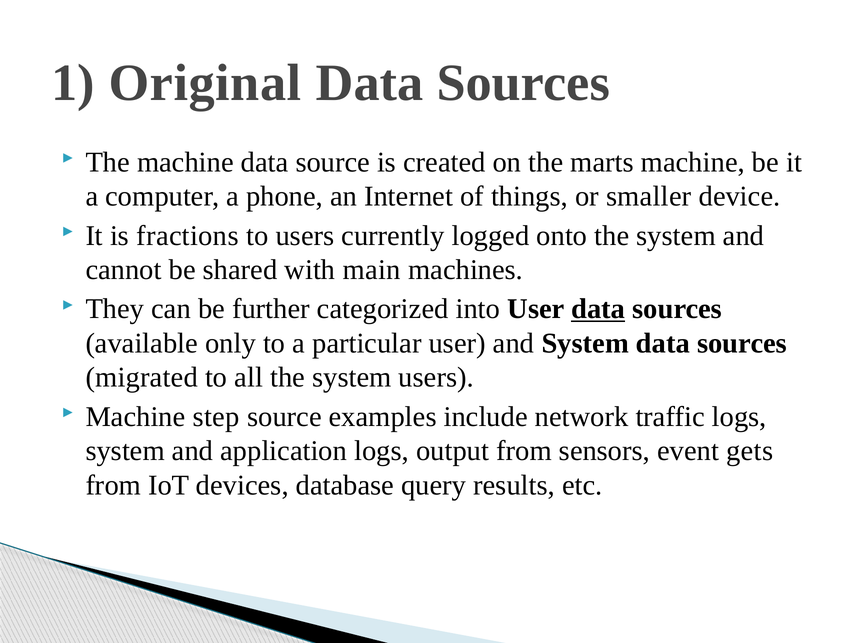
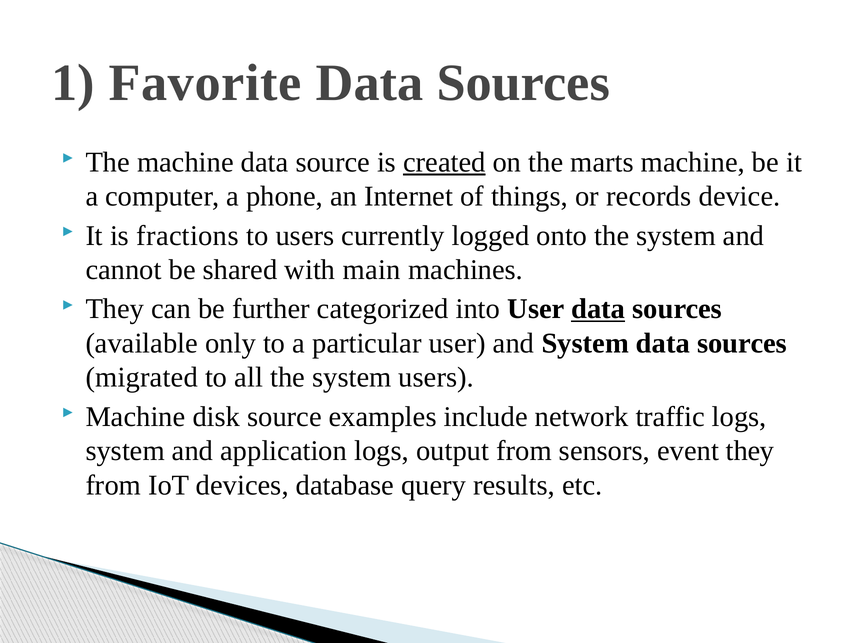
Original: Original -> Favorite (205, 83)
created underline: none -> present (444, 162)
smaller: smaller -> records (649, 196)
step: step -> disk (216, 416)
event gets: gets -> they (750, 451)
